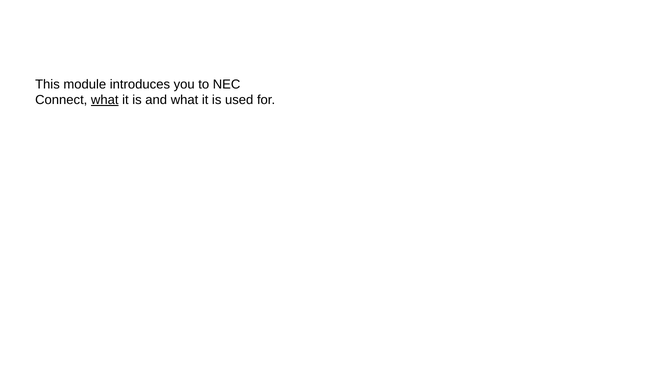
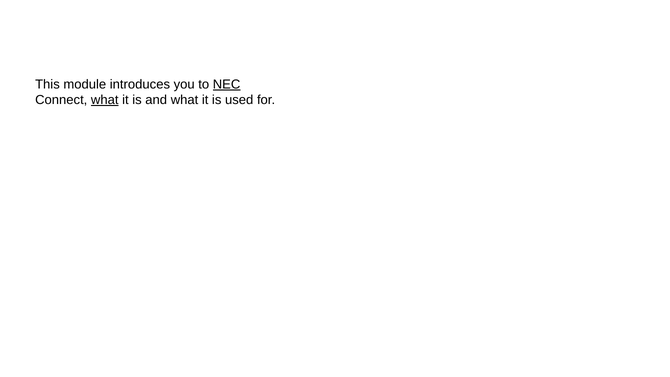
NEC underline: none -> present (227, 84)
